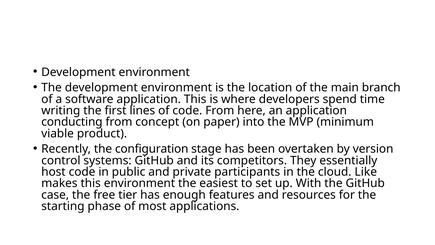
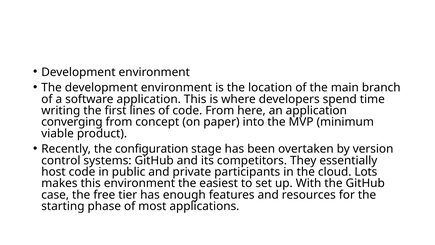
conducting: conducting -> converging (72, 122)
Like: Like -> Lots (366, 172)
